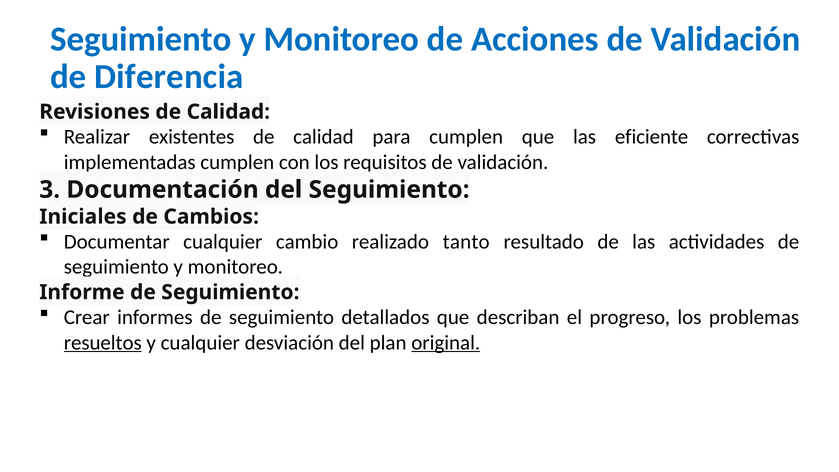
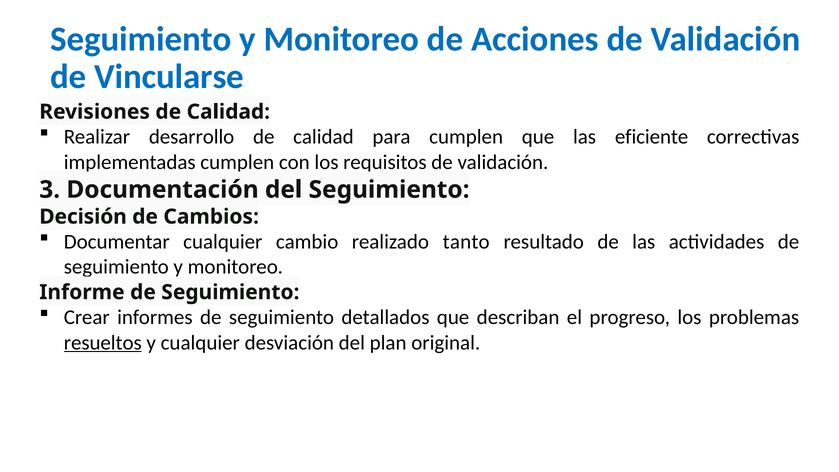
Diferencia: Diferencia -> Vincularse (169, 77)
existentes: existentes -> desarrollo (192, 137)
Iniciales: Iniciales -> Decisión (83, 217)
original underline: present -> none (446, 343)
